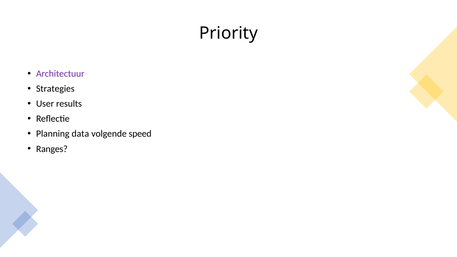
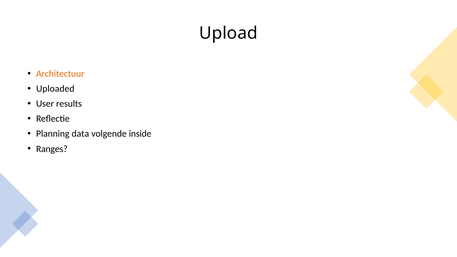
Priority: Priority -> Upload (228, 33)
Architectuur colour: purple -> orange (60, 74)
Strategies: Strategies -> Uploaded (55, 89)
speed: speed -> inside (140, 134)
